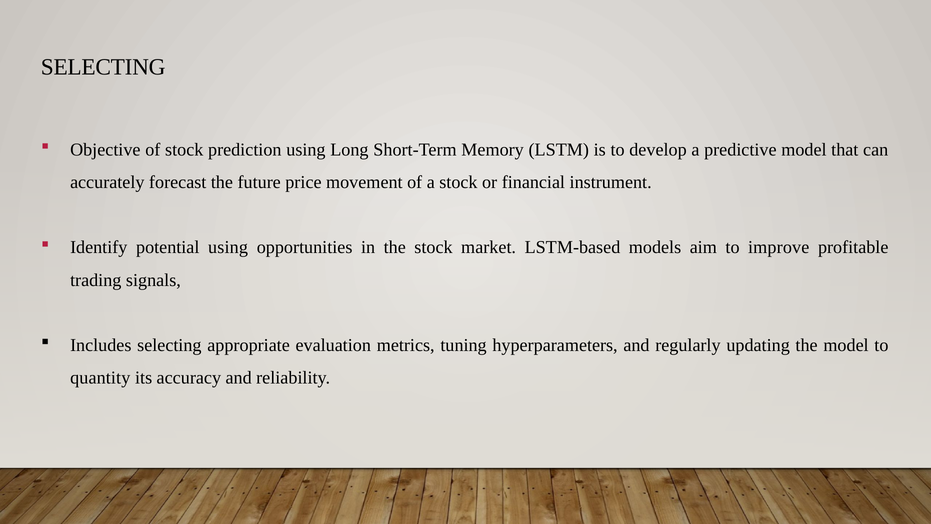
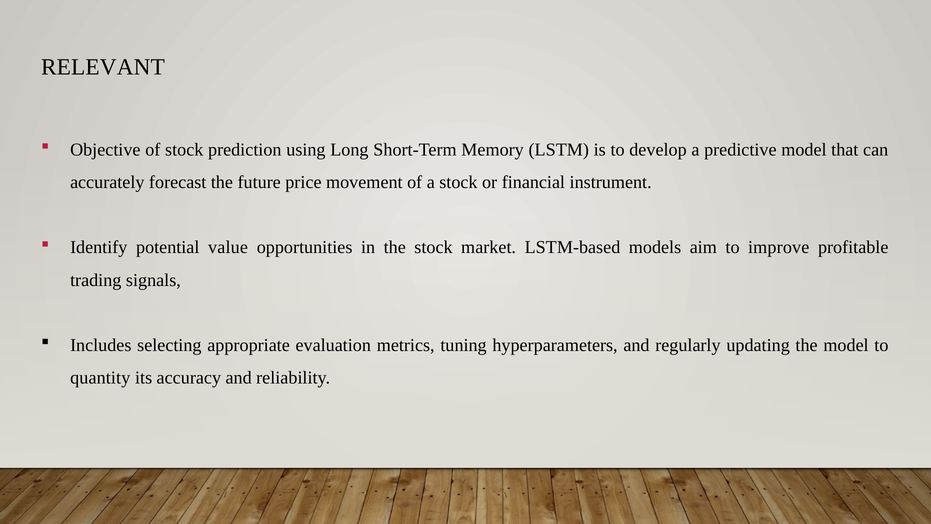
SELECTING: SELECTING -> RELEVANT (103, 67)
potential using: using -> value (228, 247)
